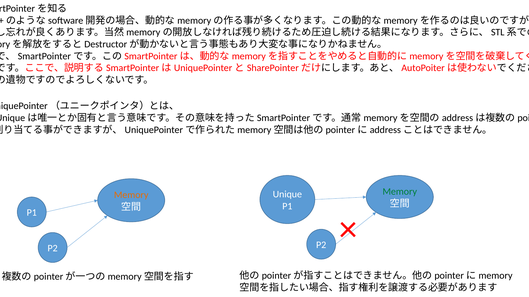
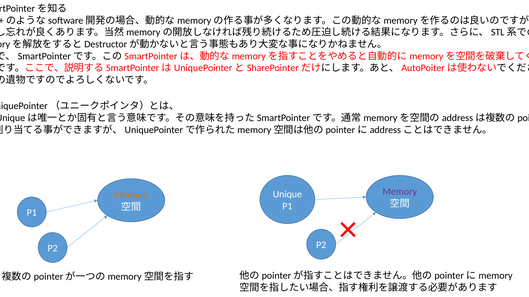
Memory colour: green -> purple (400, 192)
